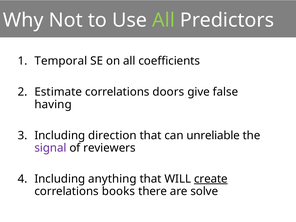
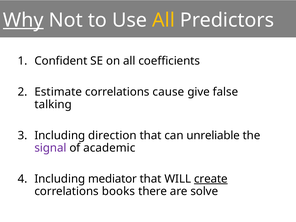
Why underline: none -> present (23, 20)
All colour: light green -> yellow (164, 20)
Temporal: Temporal -> Confident (61, 61)
doors: doors -> cause (168, 92)
having: having -> talking (53, 104)
reviewers: reviewers -> academic (109, 148)
anything: anything -> mediator (112, 179)
